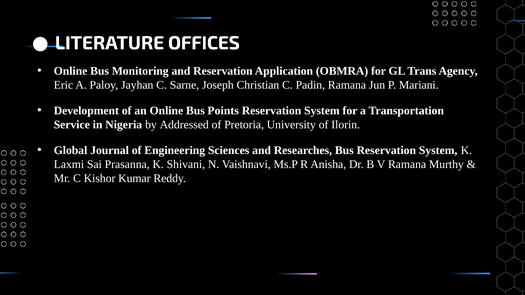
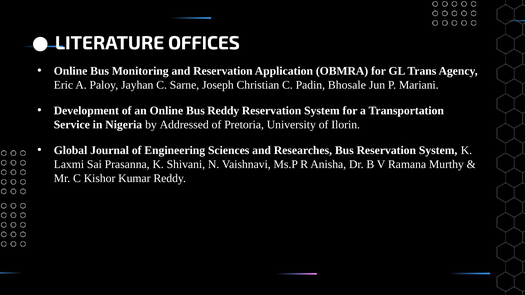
Padin Ramana: Ramana -> Bhosale (347, 85)
Bus Points: Points -> Reddy (223, 111)
